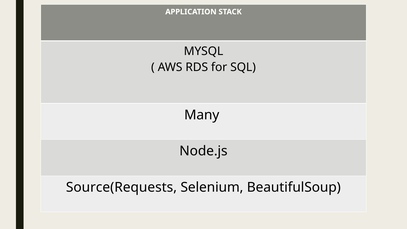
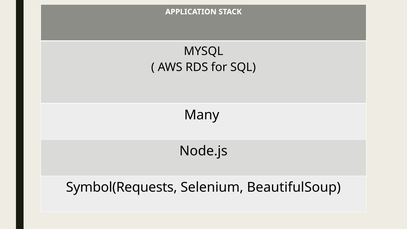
Source(Requests: Source(Requests -> Symbol(Requests (122, 187)
